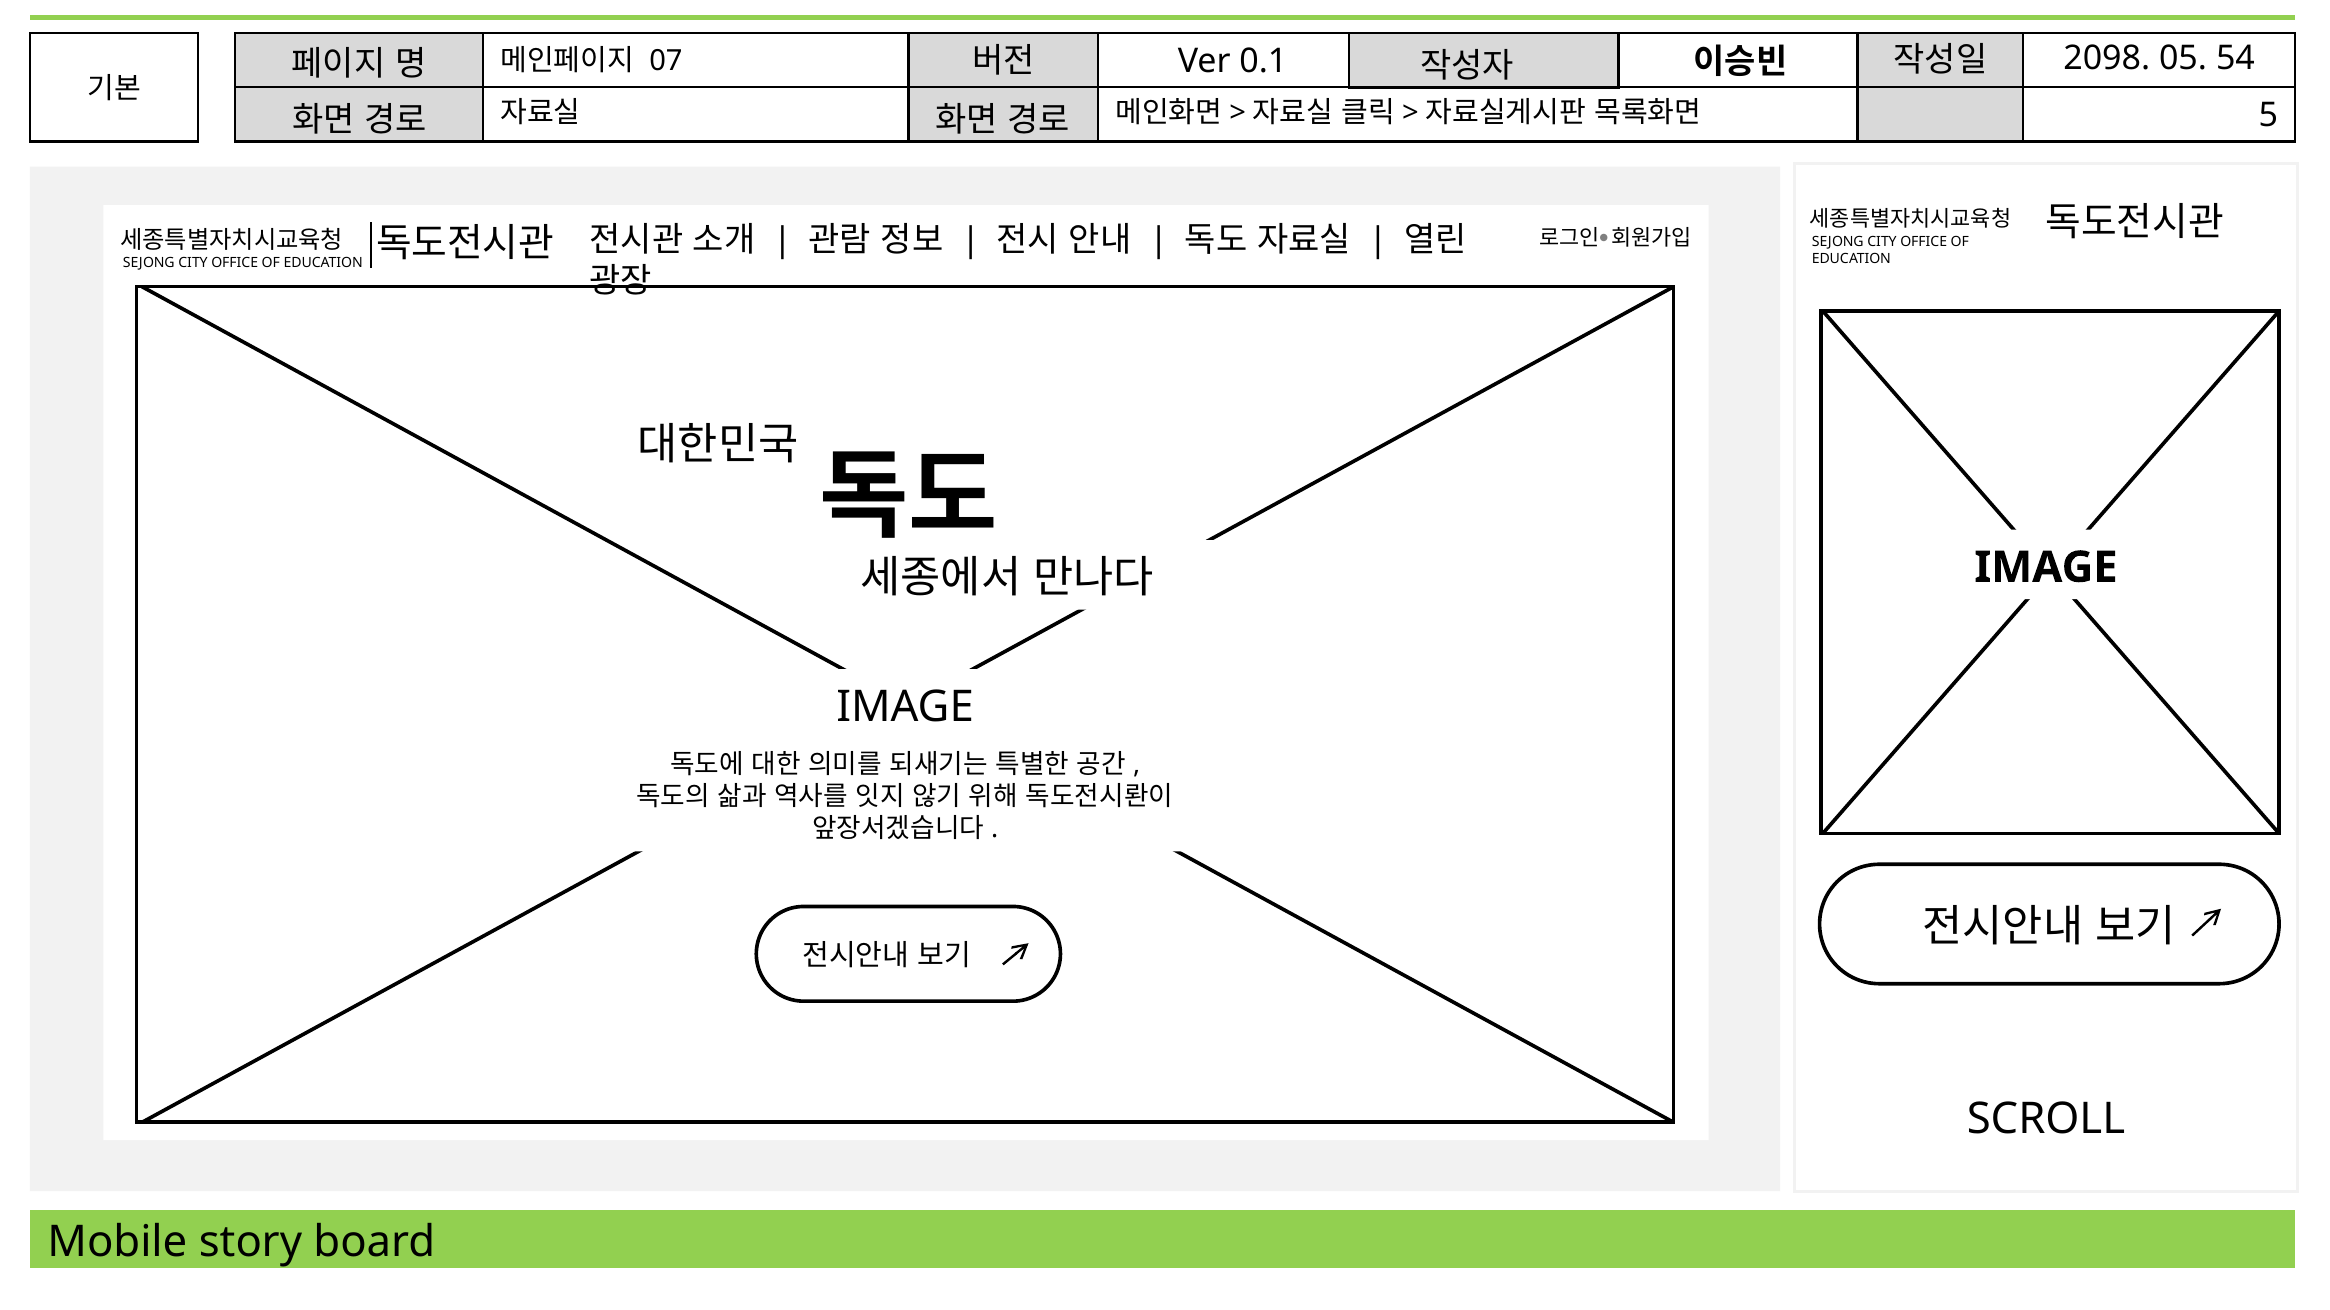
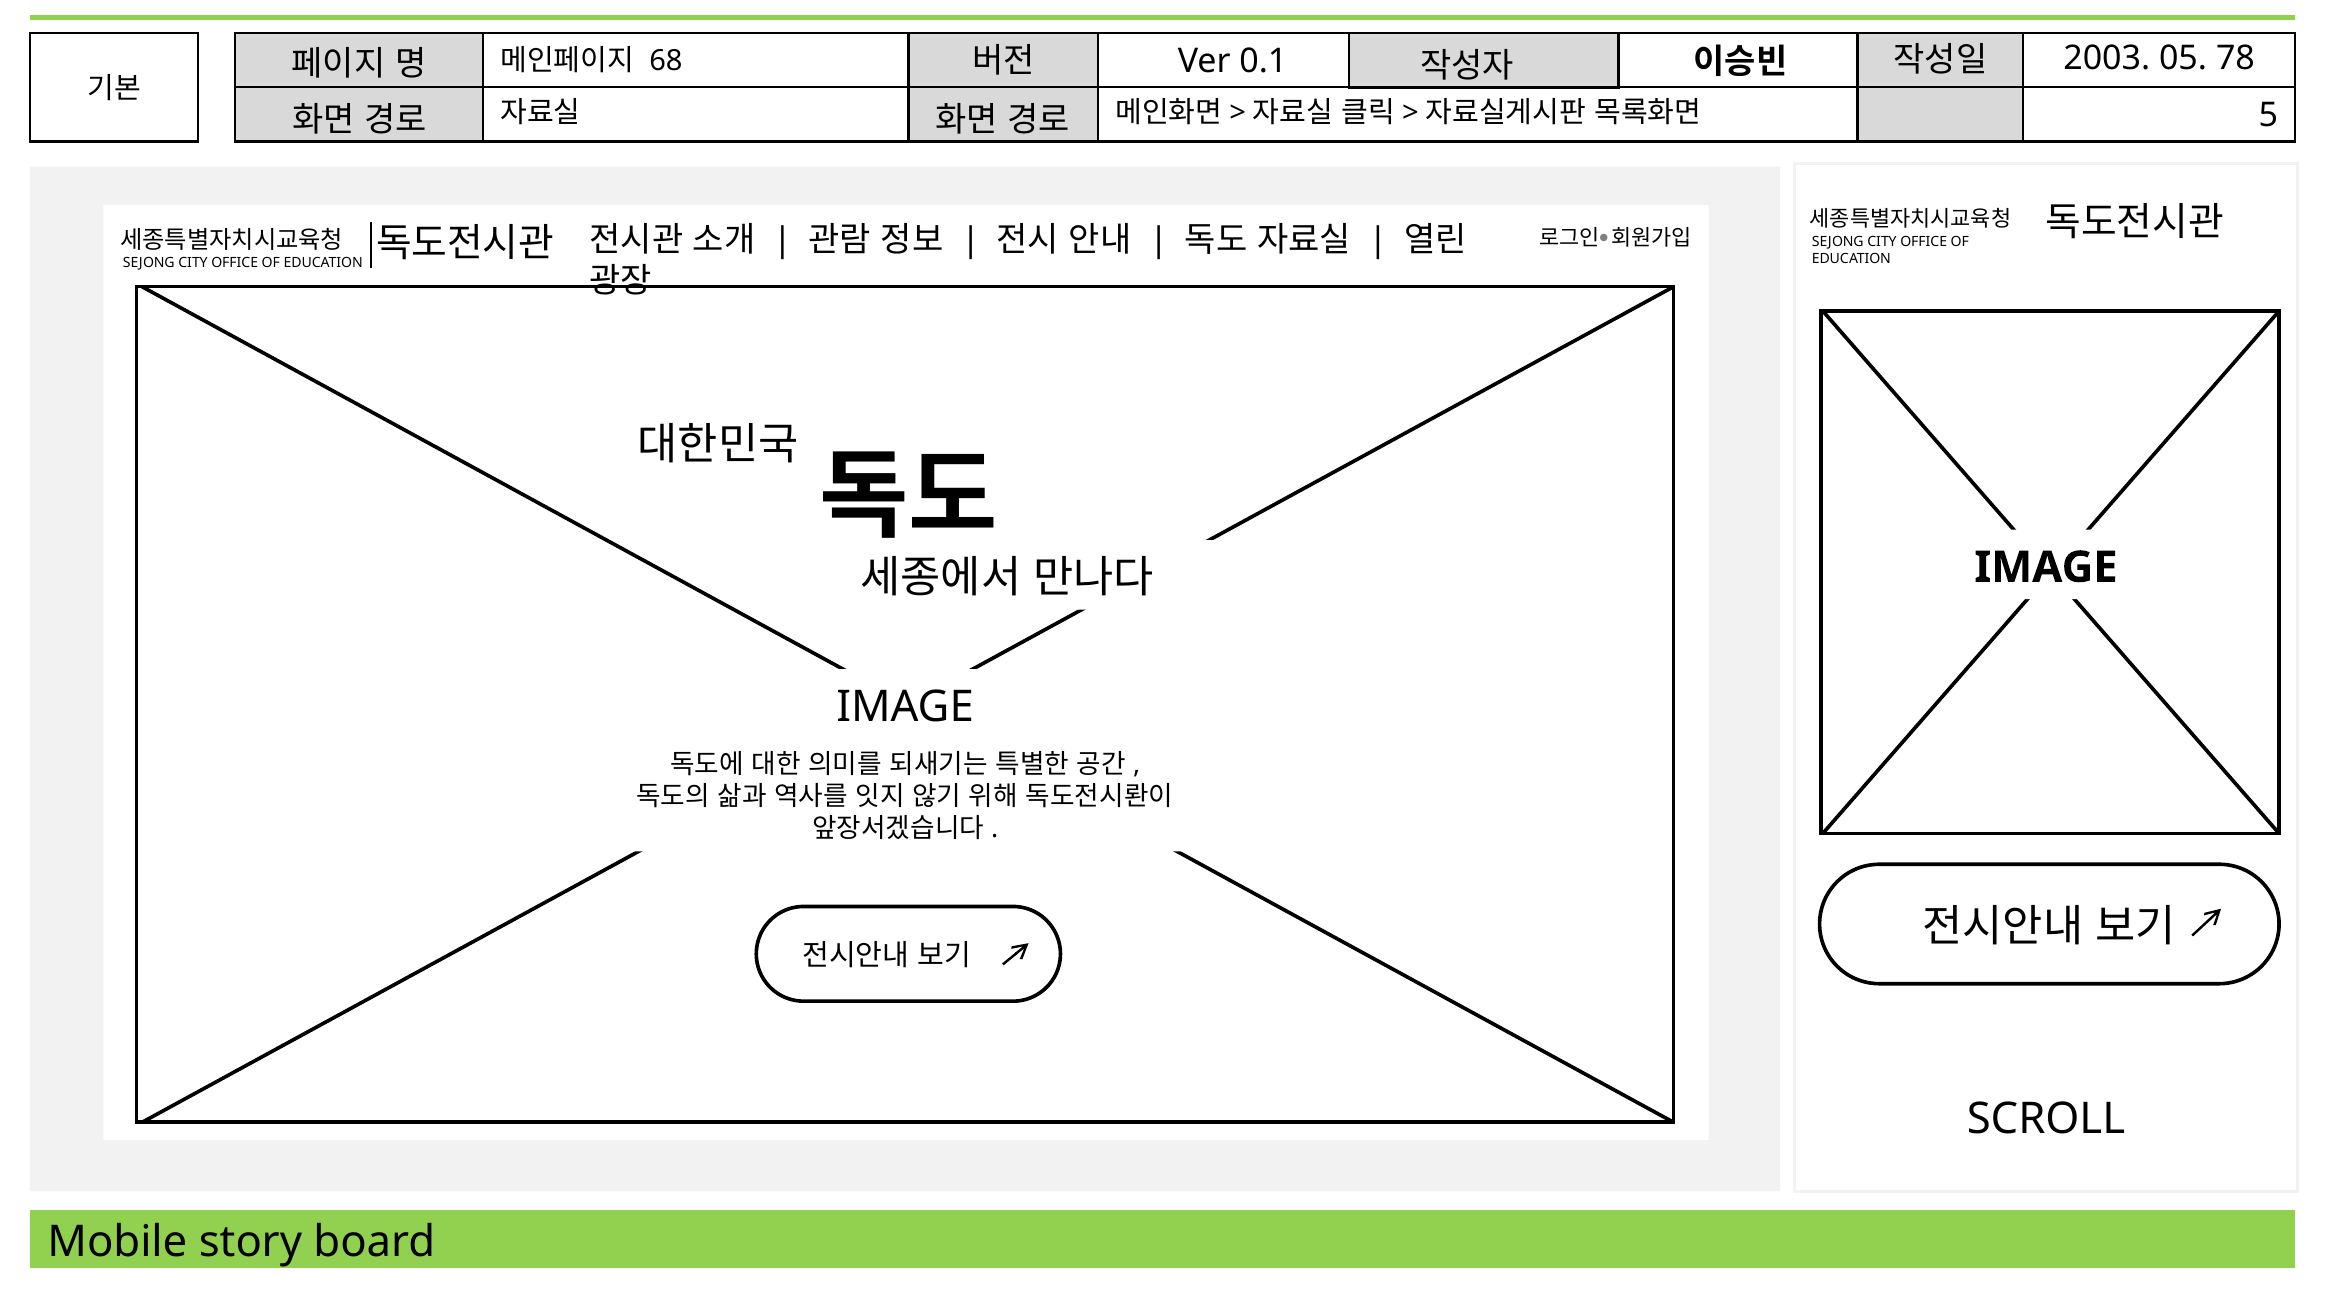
07: 07 -> 68 (666, 61)
2098: 2098 -> 2003 (2107, 58)
54: 54 -> 78 (2235, 58)
